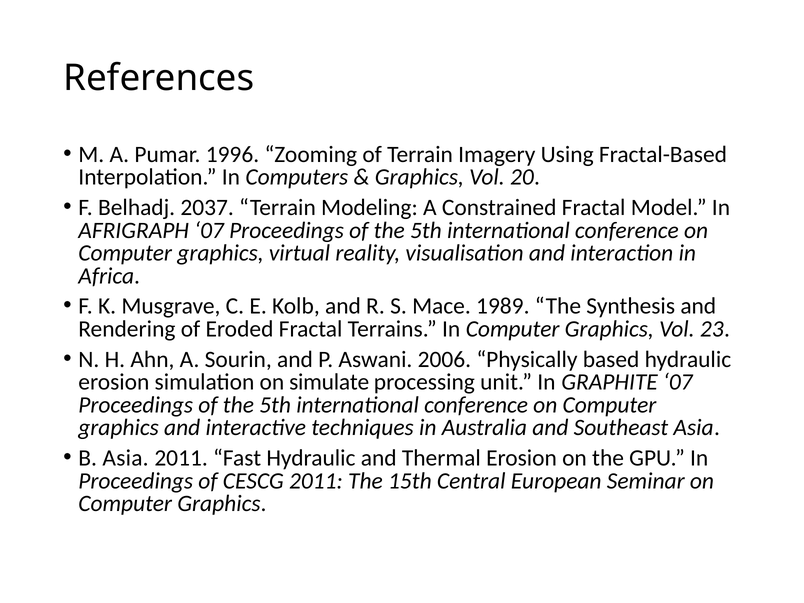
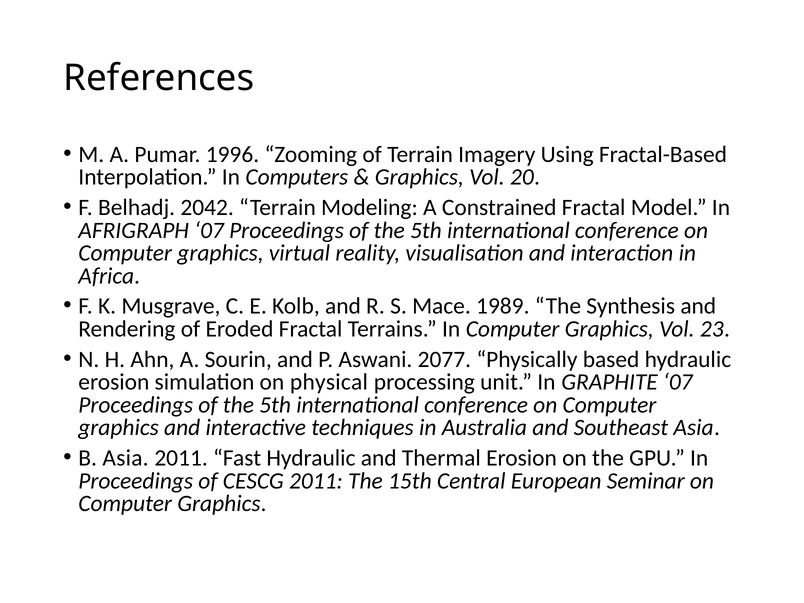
2037: 2037 -> 2042 (207, 208)
2006: 2006 -> 2077 (444, 359)
simulate: simulate -> physical (329, 382)
